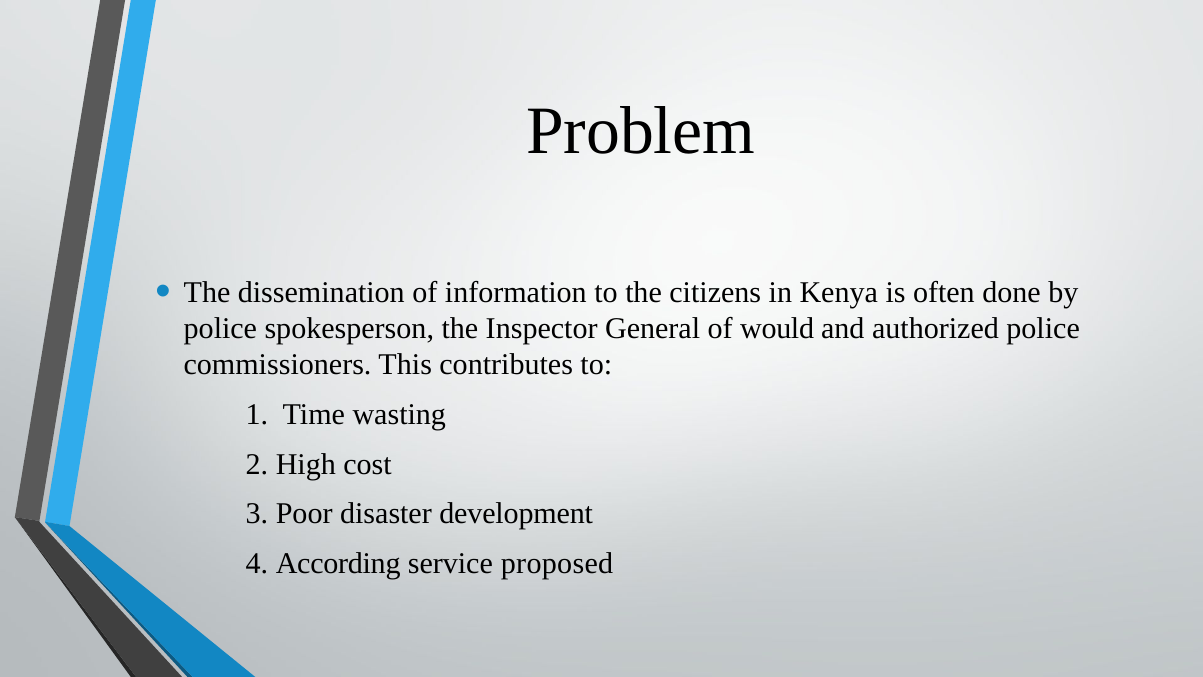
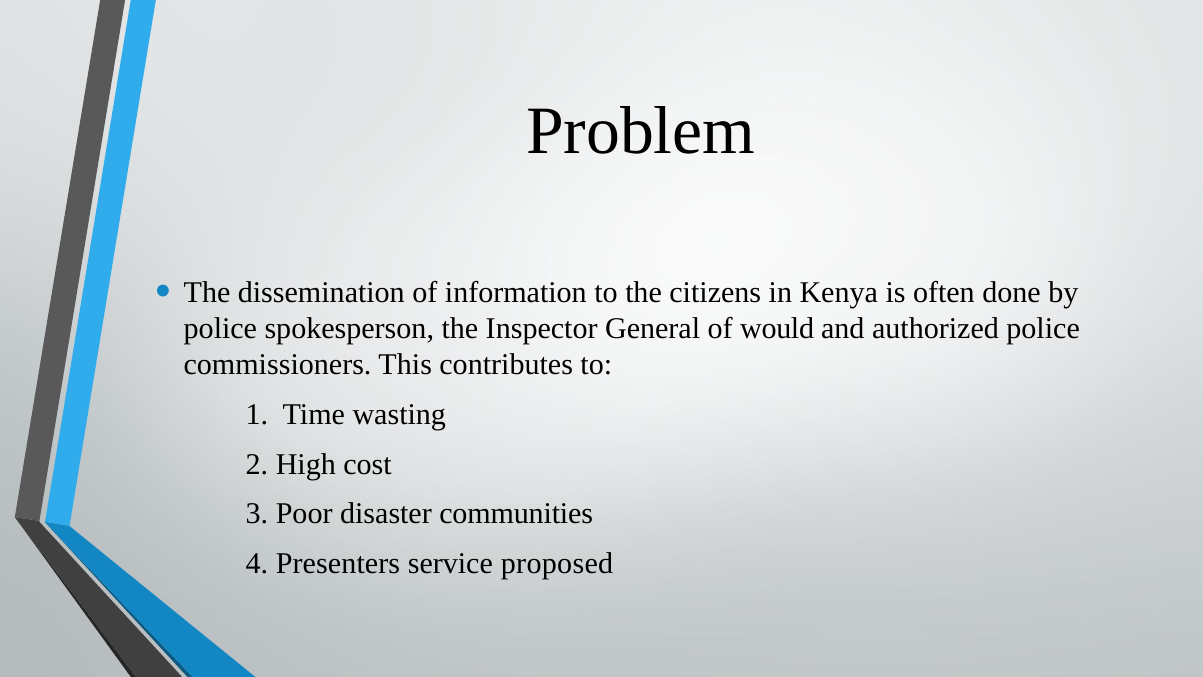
development: development -> communities (516, 514)
According: According -> Presenters (338, 563)
